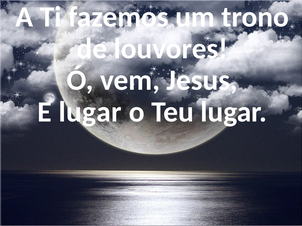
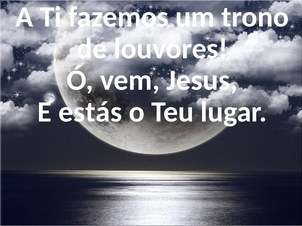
E lugar: lugar -> estás (90, 112)
